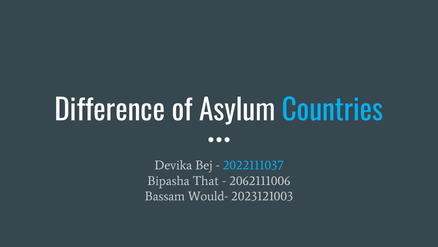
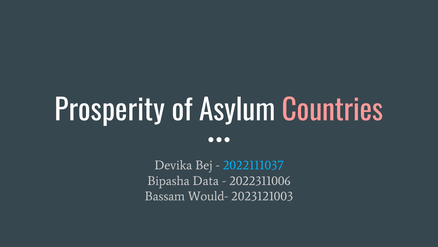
Difference: Difference -> Prosperity (110, 110)
Countries colour: light blue -> pink (333, 110)
That: That -> Data (206, 180)
2062111006: 2062111006 -> 2022311006 (260, 180)
